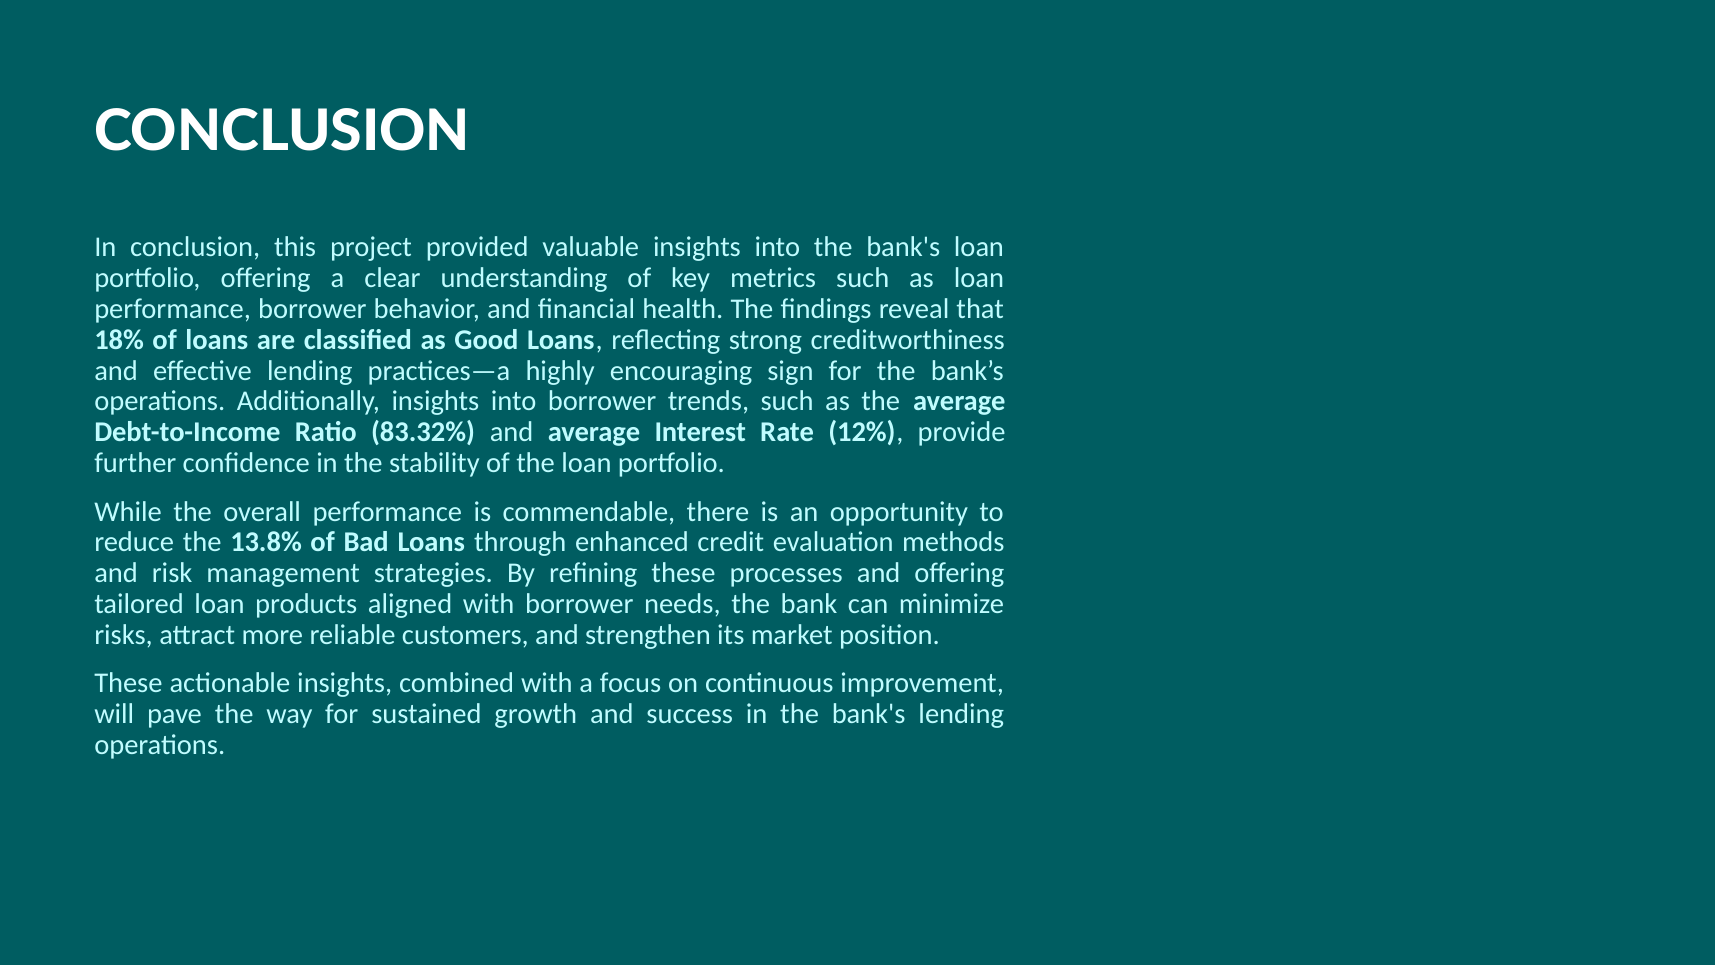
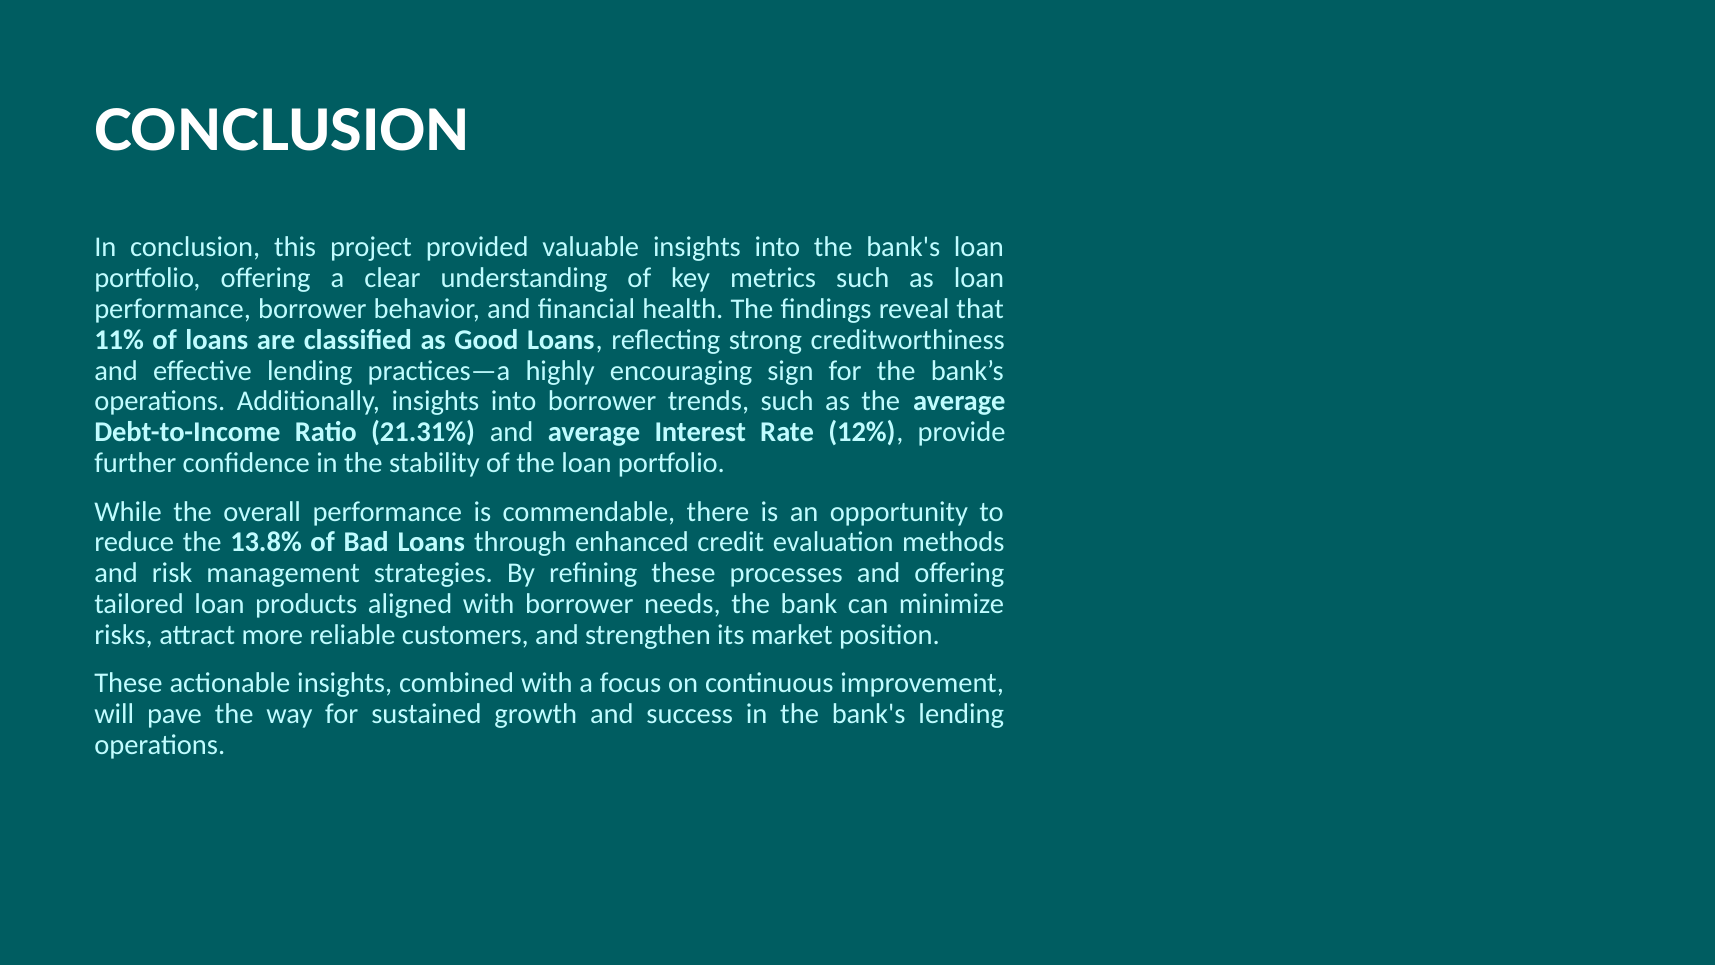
18%: 18% -> 11% (119, 340)
83.32%: 83.32% -> 21.31% (423, 432)
